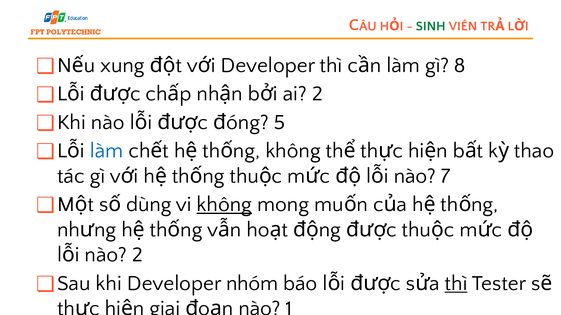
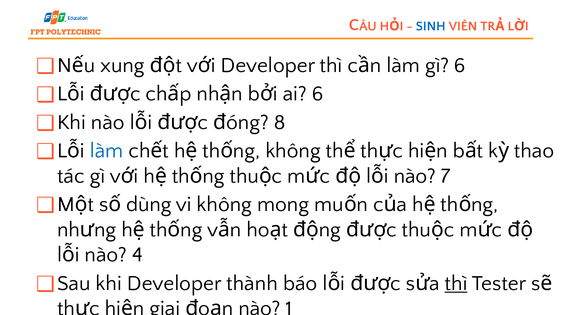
SINH colour: green -> blue (431, 26)
gì 8: 8 -> 6 (460, 65)
ai 2: 2 -> 6 (318, 94)
5: 5 -> 8 (280, 122)
không underline: present -> none (224, 205)
nào 2: 2 -> 4 (138, 255)
nhóm: nhóm -> thành (252, 284)
